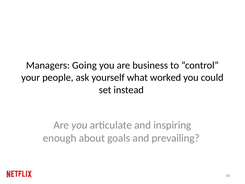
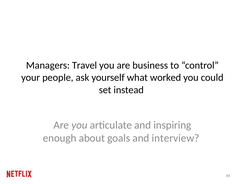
Going: Going -> Travel (85, 65)
prevailing: prevailing -> interview (176, 138)
